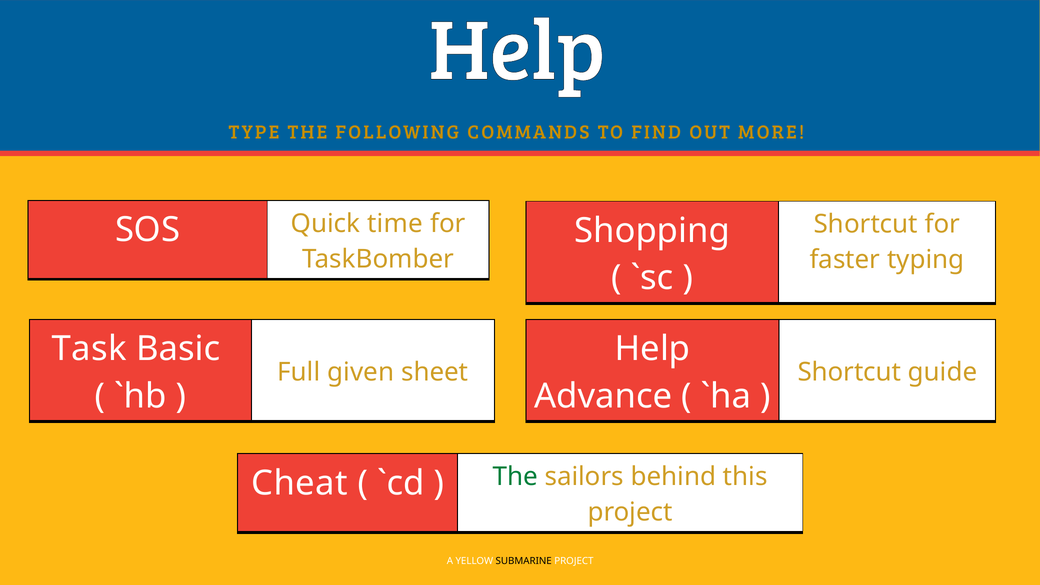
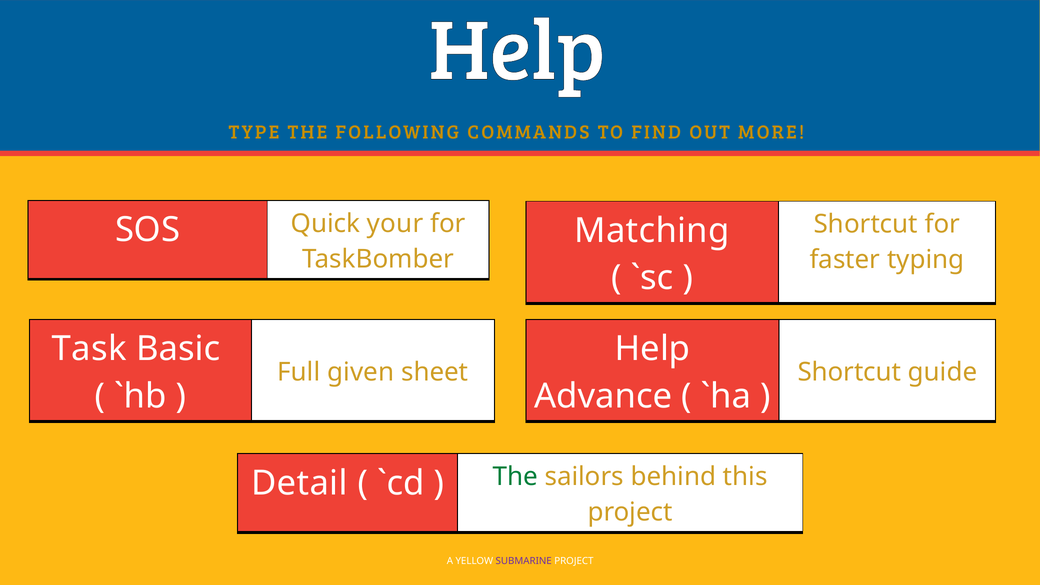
time: time -> your (395, 224)
Shopping: Shopping -> Matching (652, 231)
Cheat: Cheat -> Detail (299, 483)
SUBMARINE colour: black -> purple (524, 561)
